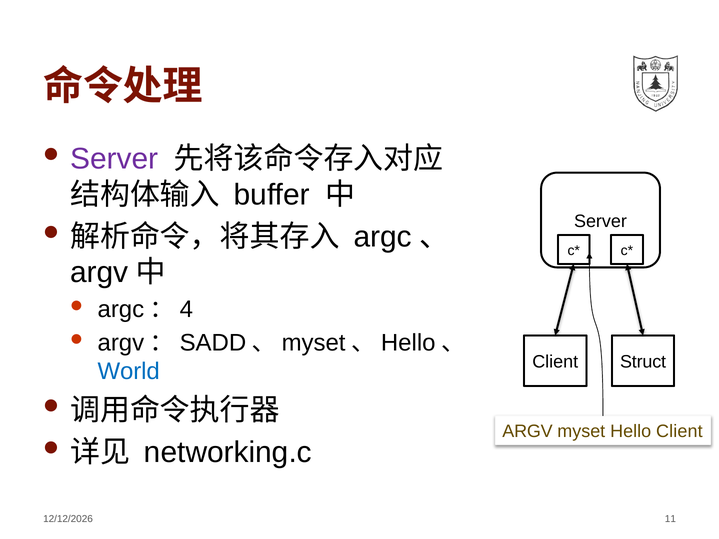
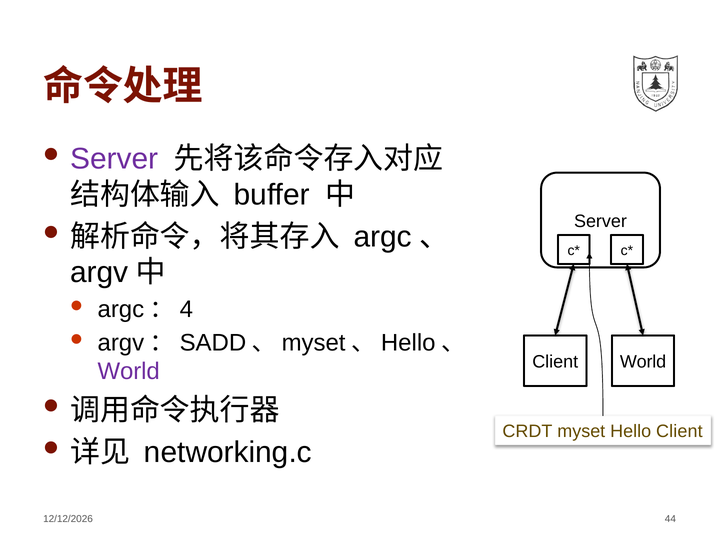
Client Struct: Struct -> World (643, 362)
World colour: blue -> purple (129, 372)
ARGV: ARGV -> CRDT (527, 432)
11: 11 -> 44 (670, 519)
